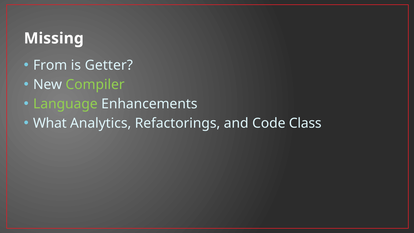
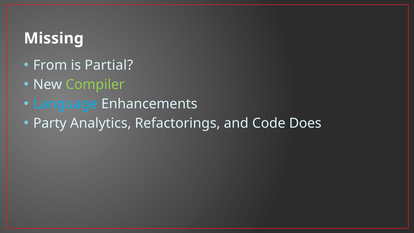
Getter: Getter -> Partial (109, 65)
Language colour: light green -> light blue (65, 104)
What: What -> Party (50, 123)
Class: Class -> Does (305, 123)
